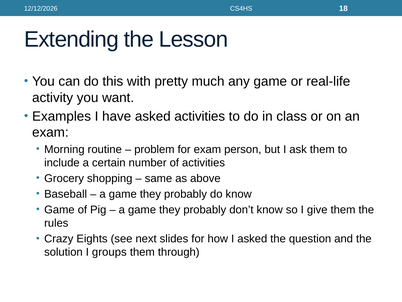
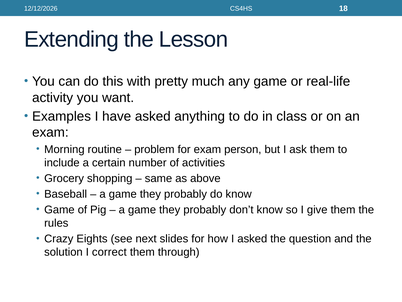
asked activities: activities -> anything (200, 116)
groups: groups -> correct (109, 252)
